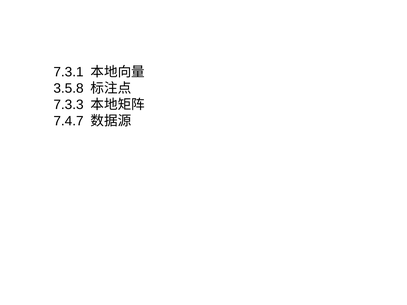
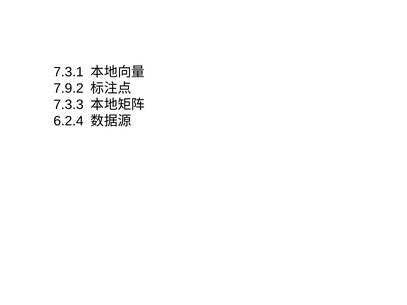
3.5.8: 3.5.8 -> 7.9.2 (69, 88)
7.4.7: 7.4.7 -> 6.2.4 (69, 121)
